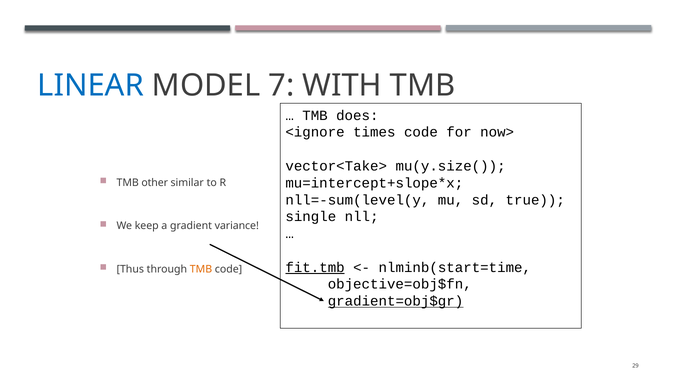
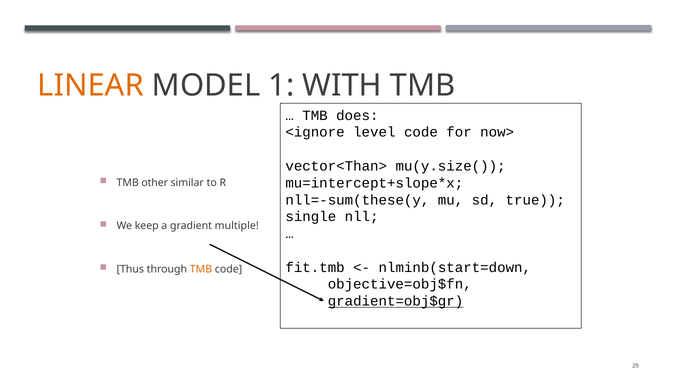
LINEAR colour: blue -> orange (91, 85)
7: 7 -> 1 (281, 85)
times: times -> level (374, 132)
vector<Take>: vector<Take> -> vector<Than> (336, 166)
nll=-sum(level(y: nll=-sum(level(y -> nll=-sum(these(y (357, 200)
variance: variance -> multiple (237, 226)
fit.tmb underline: present -> none (315, 268)
nlminb(start=time: nlminb(start=time -> nlminb(start=down (455, 268)
